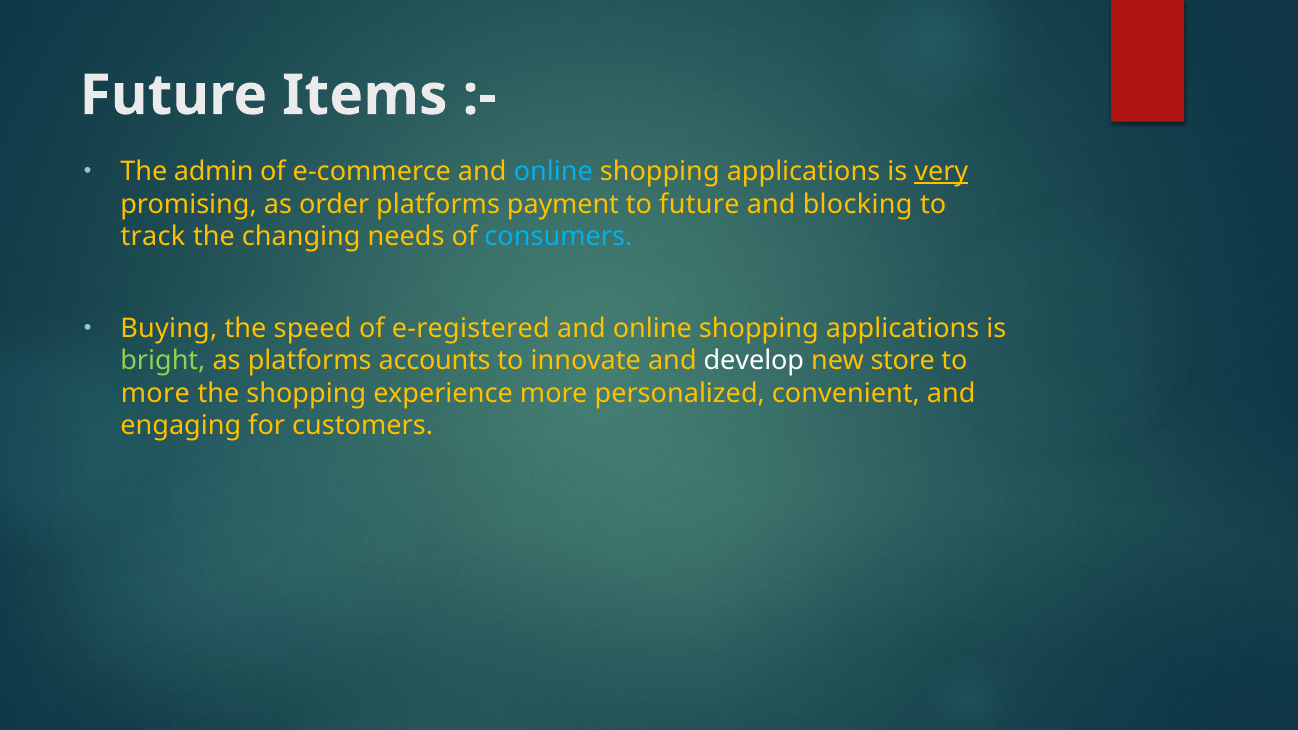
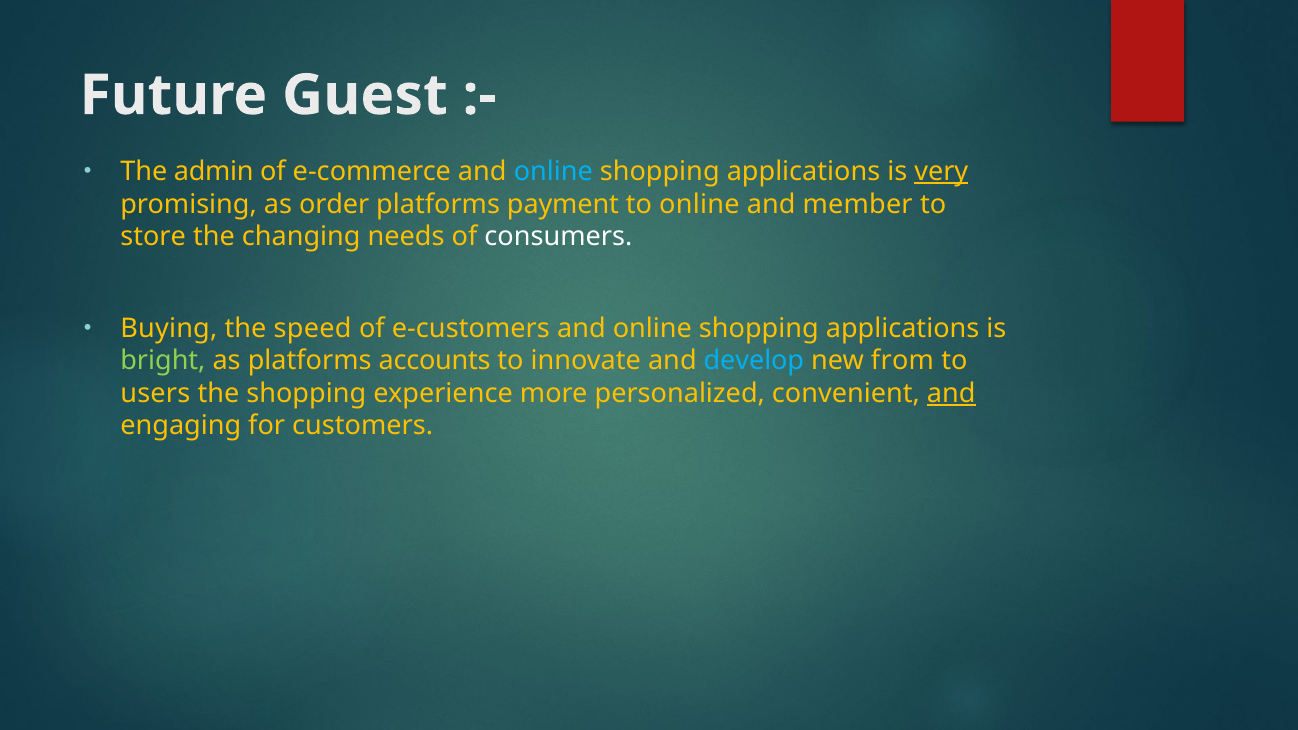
Items: Items -> Guest (365, 95)
to future: future -> online (699, 204)
blocking: blocking -> member (858, 204)
track: track -> store (153, 237)
consumers colour: light blue -> white (558, 237)
e-registered: e-registered -> e-customers (471, 329)
develop colour: white -> light blue (754, 361)
store: store -> from (902, 361)
more: more -> users (155, 394)
and underline: none -> present (951, 394)
